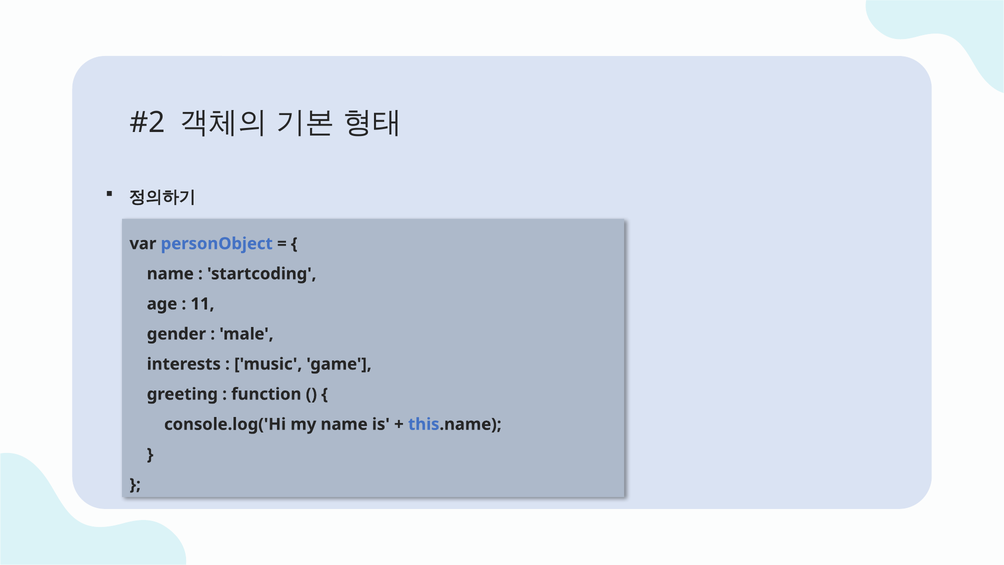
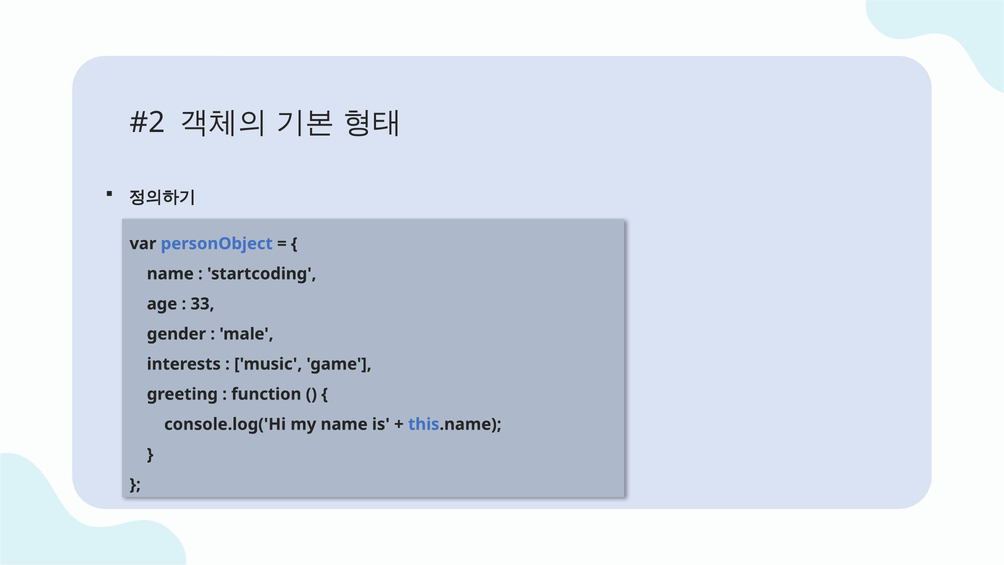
11: 11 -> 33 (202, 304)
